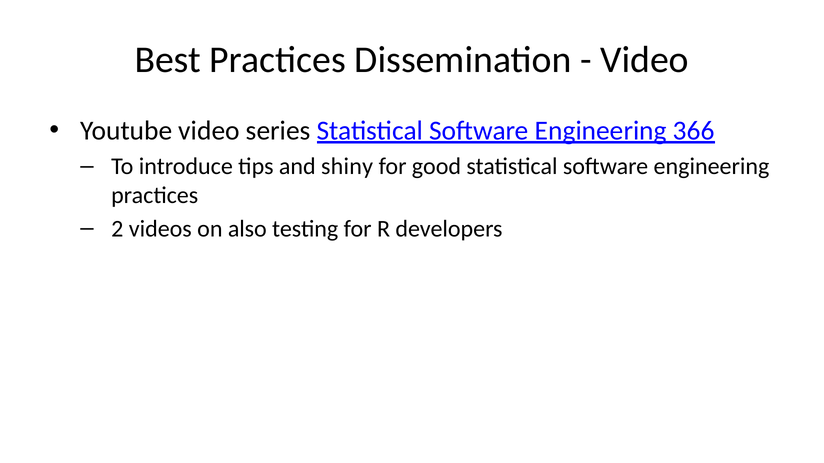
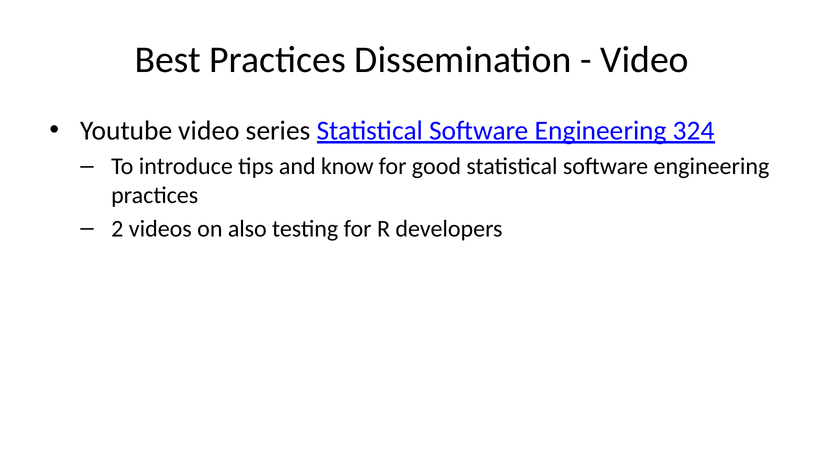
366: 366 -> 324 (694, 131)
shiny: shiny -> know (347, 167)
